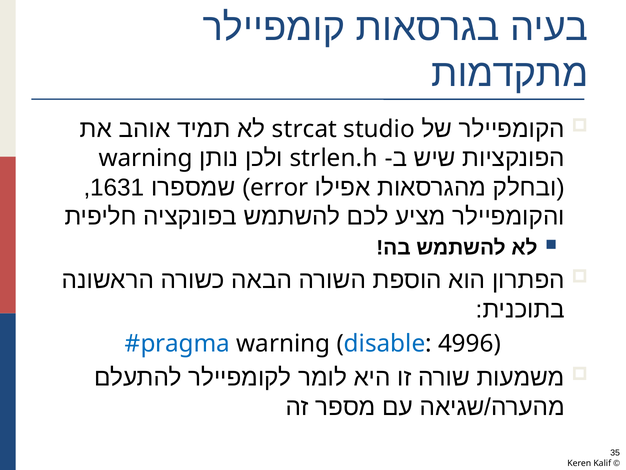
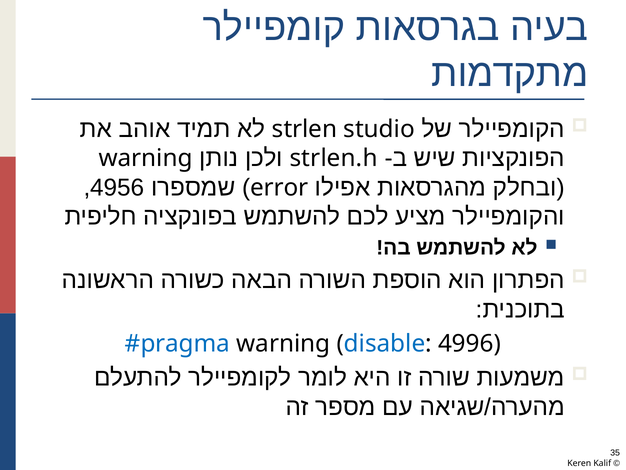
strcat: strcat -> strlen (305, 129)
1631: 1631 -> 4956 (117, 187)
